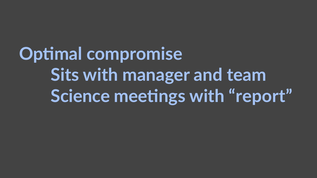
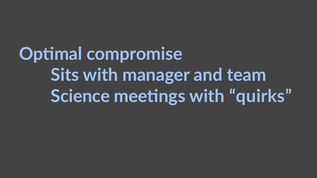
report: report -> quirks (260, 96)
